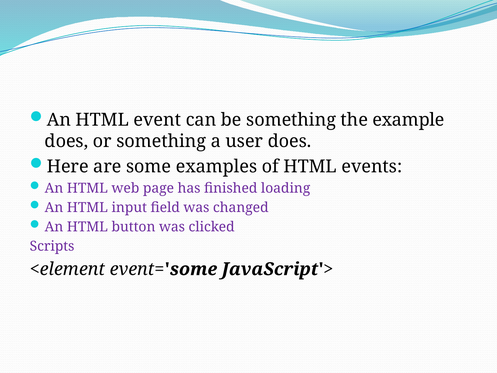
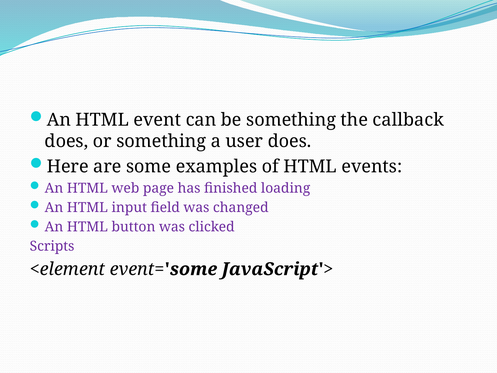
example: example -> callback (408, 120)
